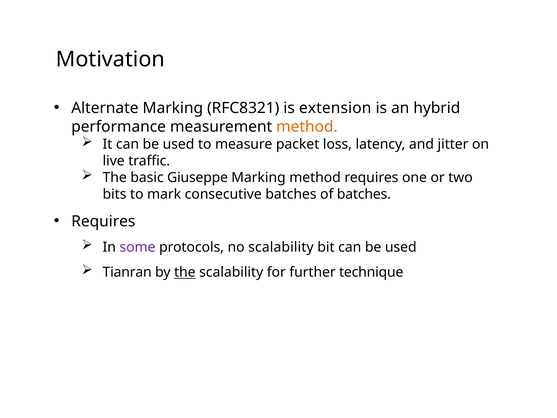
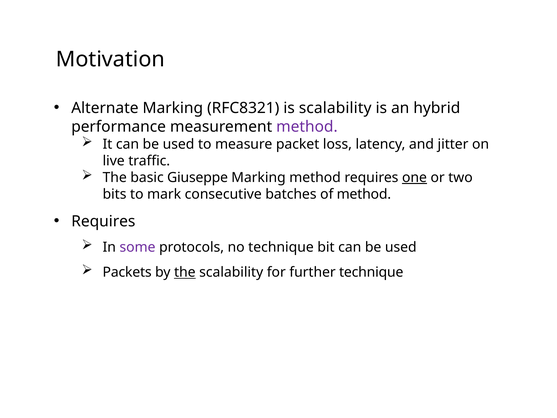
is extension: extension -> scalability (335, 108)
method colour: orange -> purple (307, 126)
one underline: none -> present (414, 177)
of batches: batches -> method (364, 194)
no scalability: scalability -> technique (281, 247)
Tianran: Tianran -> Packets (127, 272)
